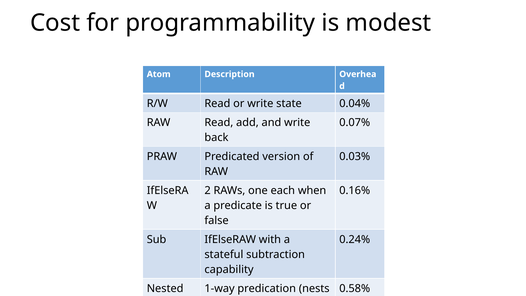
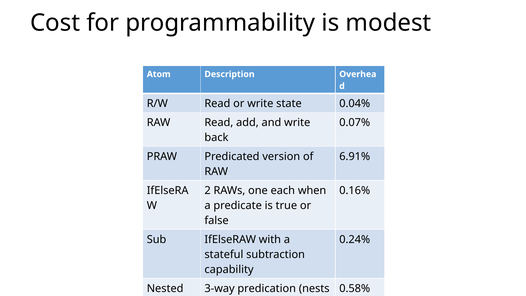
0.03%: 0.03% -> 6.91% (355, 157)
1-way: 1-way -> 3-way (220, 288)
